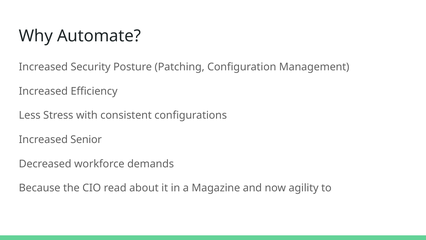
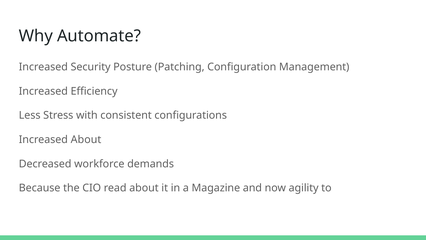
Increased Senior: Senior -> About (86, 139)
